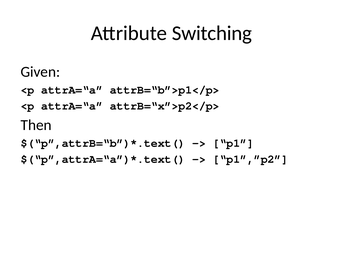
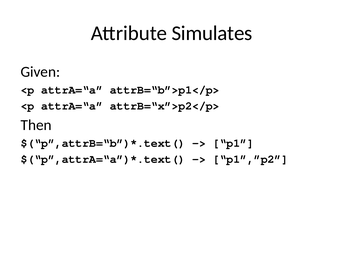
Switching: Switching -> Simulates (212, 33)
